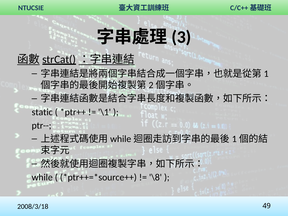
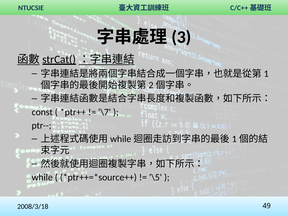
static: static -> const (42, 112)
\1: \1 -> \7 (105, 112)
\8: \8 -> \5 (155, 177)
